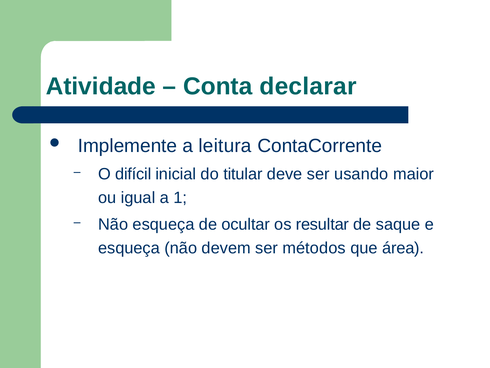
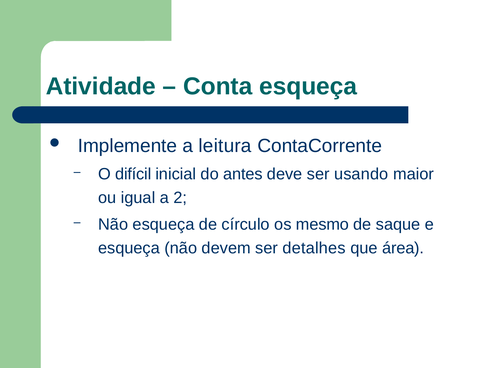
Conta declarar: declarar -> esqueça (308, 86)
titular: titular -> antes (243, 174)
1: 1 -> 2 (180, 197)
ocultar: ocultar -> círculo (246, 224)
resultar: resultar -> mesmo (322, 224)
métodos: métodos -> detalhes (314, 248)
